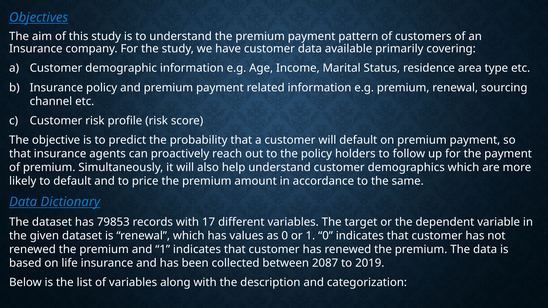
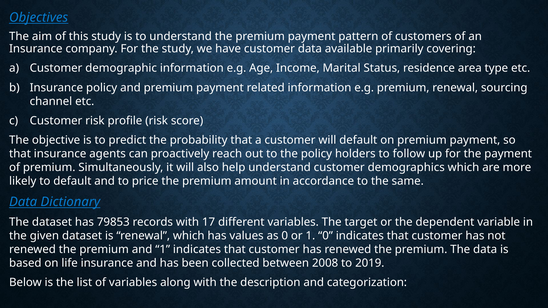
2087: 2087 -> 2008 (325, 263)
